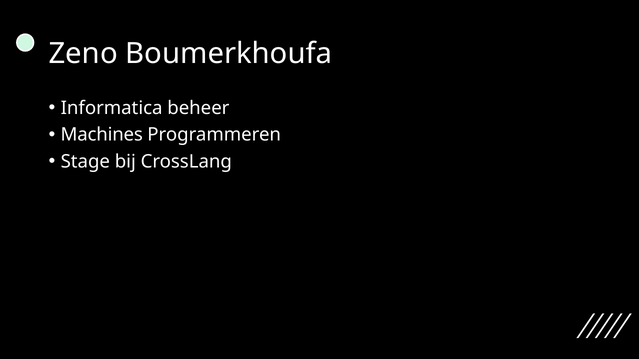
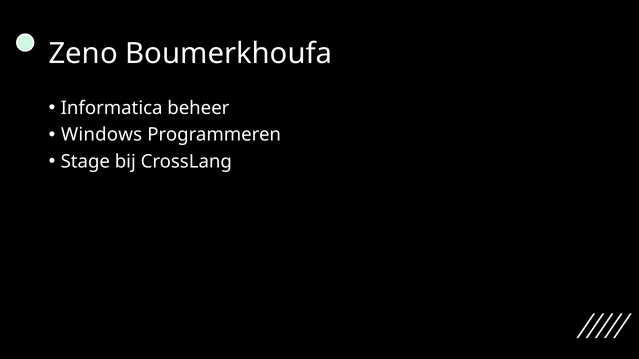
Machines: Machines -> Windows (102, 135)
